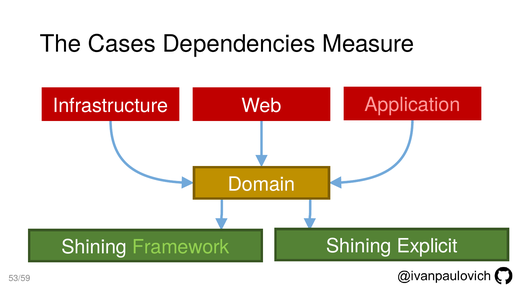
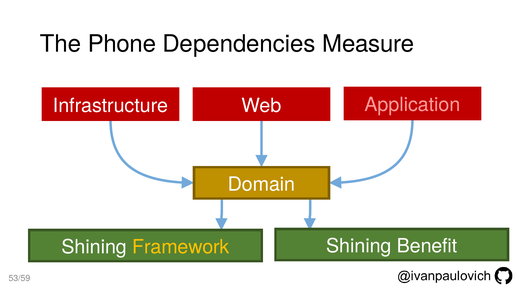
Cases: Cases -> Phone (122, 44)
Framework colour: light green -> yellow (181, 247)
Explicit: Explicit -> Benefit (427, 246)
